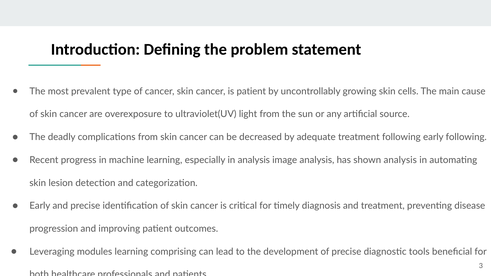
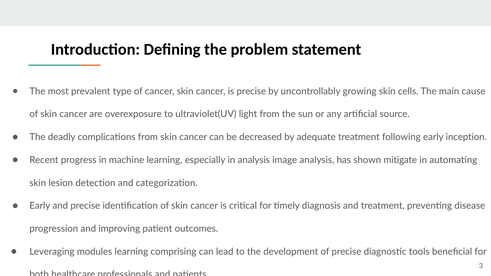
is patient: patient -> precise (251, 91)
early following: following -> inception (466, 137)
shown analysis: analysis -> mitigate (400, 160)
